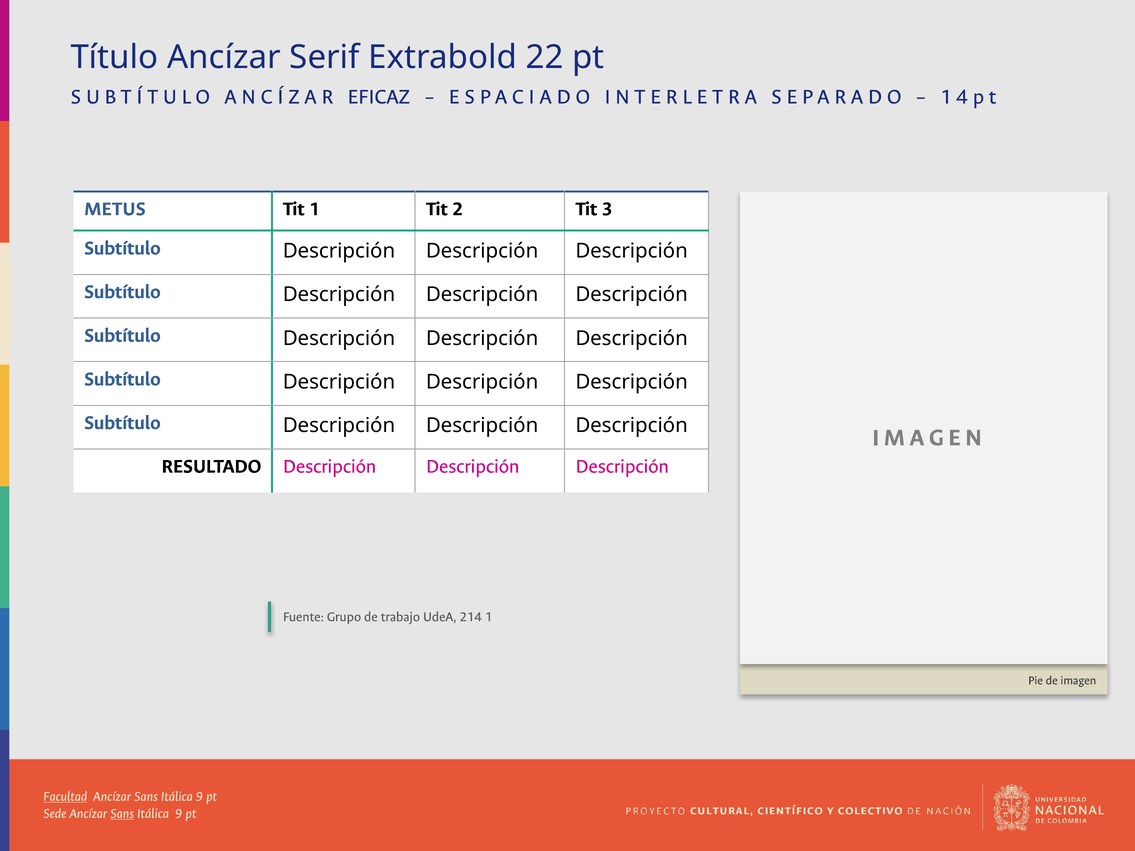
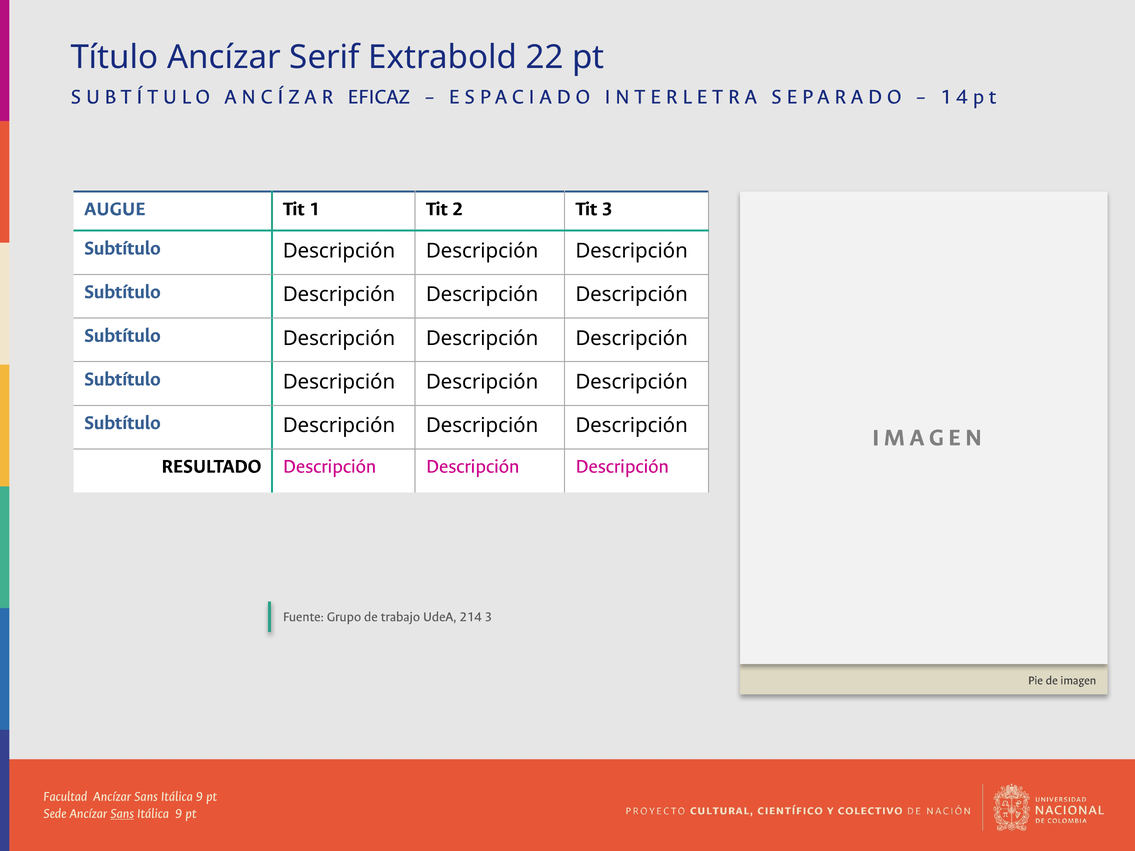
METUS: METUS -> AUGUE (115, 208)
214 1: 1 -> 3 (489, 617)
Facultad underline: present -> none (65, 796)
